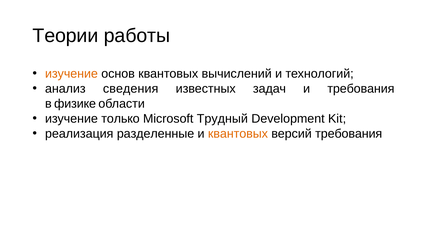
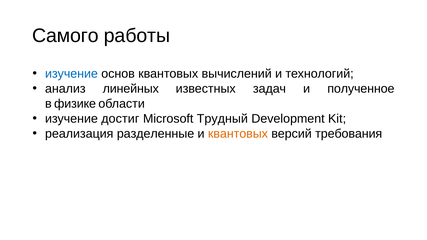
Теории: Теории -> Самого (66, 36)
изучение colour: orange -> blue (71, 74)
сведения: сведения -> линейных (131, 89)
и требования: требования -> полученное (361, 89)
только: только -> достиг (120, 119)
